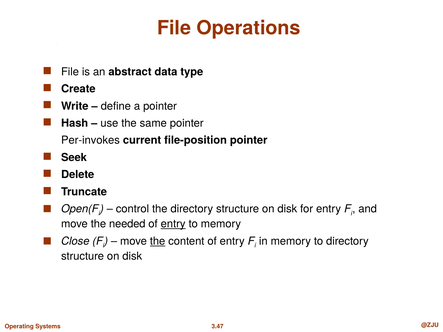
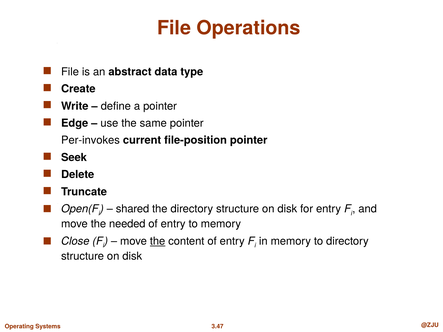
Hash: Hash -> Edge (75, 123)
control: control -> shared (133, 209)
entry underline: present -> none (173, 224)
